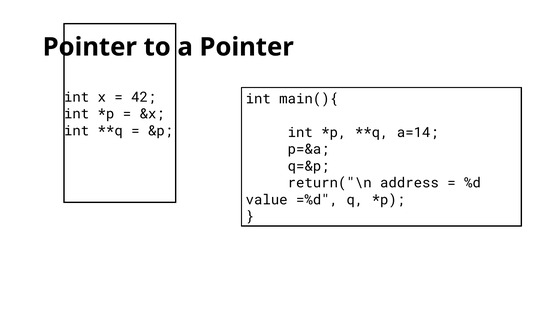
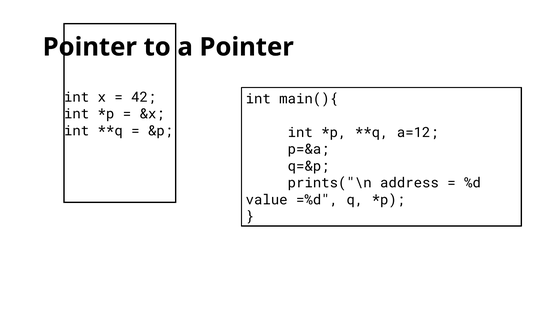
a=14: a=14 -> a=12 (418, 133)
return("\n: return("\n -> prints("\n (330, 183)
